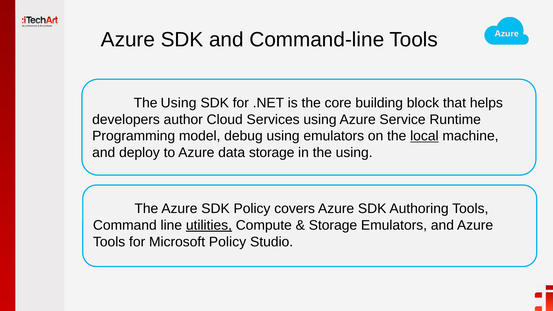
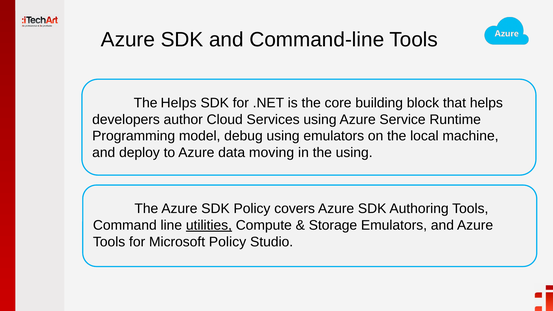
Using: Using -> Helps (179, 103)
local underline: present -> none (424, 136)
data storage: storage -> moving (272, 153)
